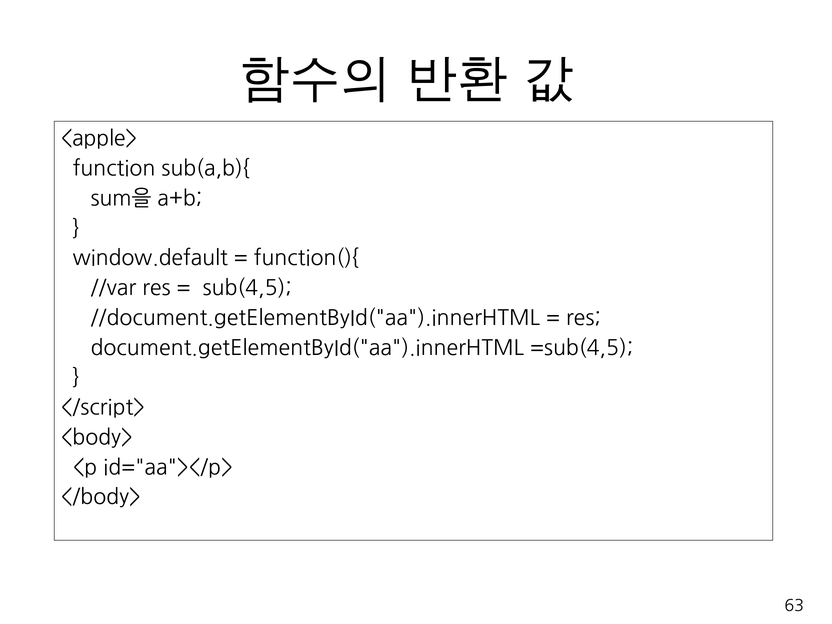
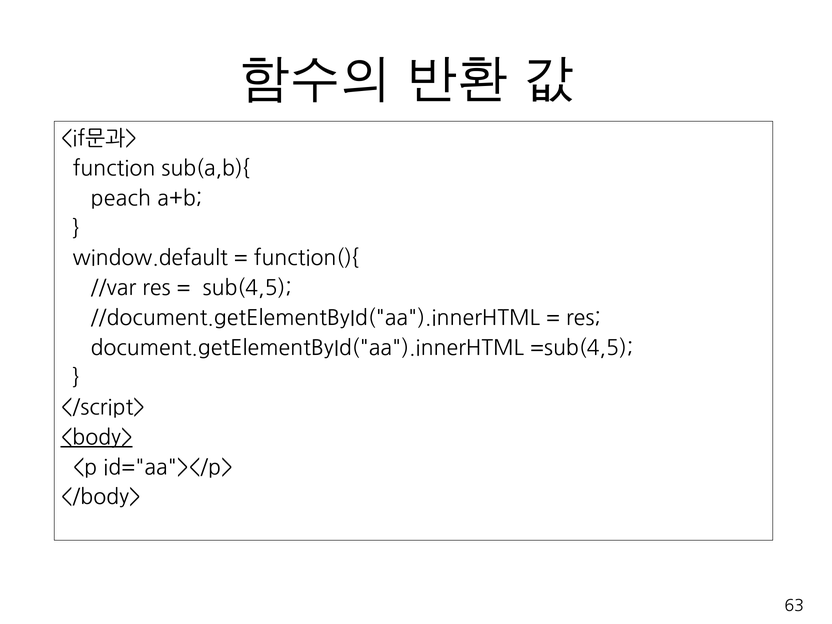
<apple>: <apple> -> <if문과> (99, 139)
sum을: sum을 -> peach (121, 199)
<body> underline: none -> present (97, 438)
